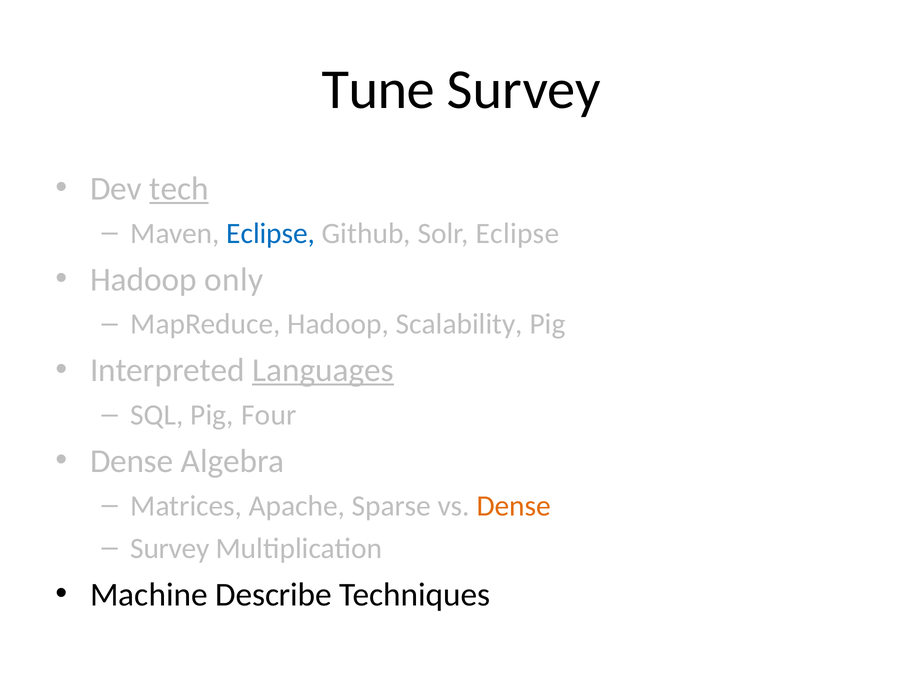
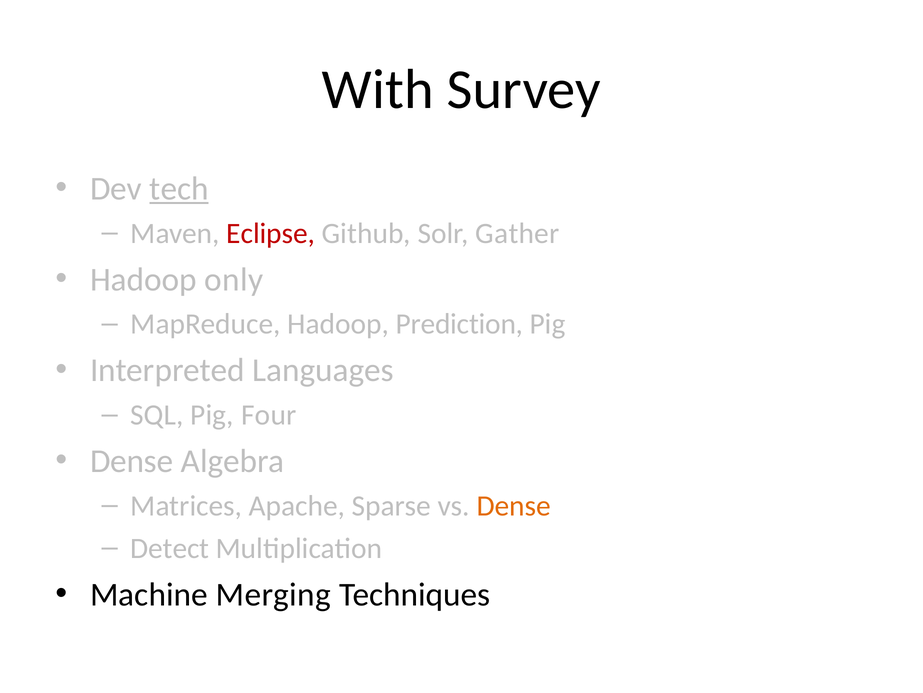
Tune: Tune -> With (378, 89)
Eclipse colour: blue -> red (271, 233)
Solr Eclipse: Eclipse -> Gather (518, 233)
Scalability: Scalability -> Prediction (459, 324)
Languages underline: present -> none (323, 370)
Survey: Survey -> Detect (170, 548)
Describe: Describe -> Merging (273, 594)
